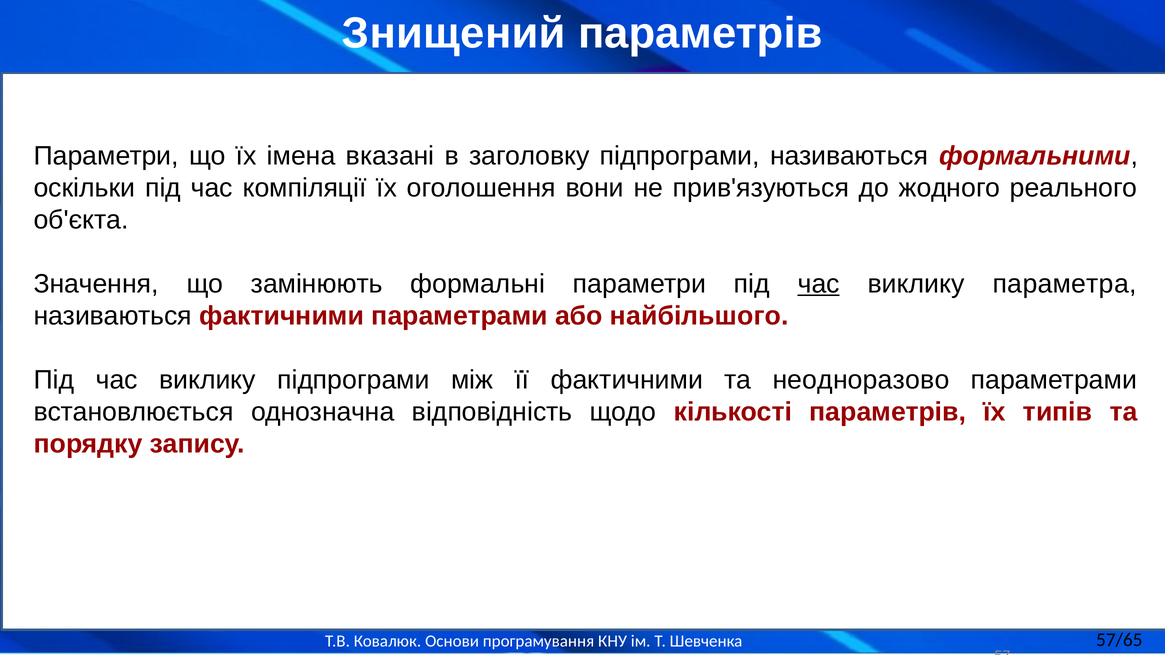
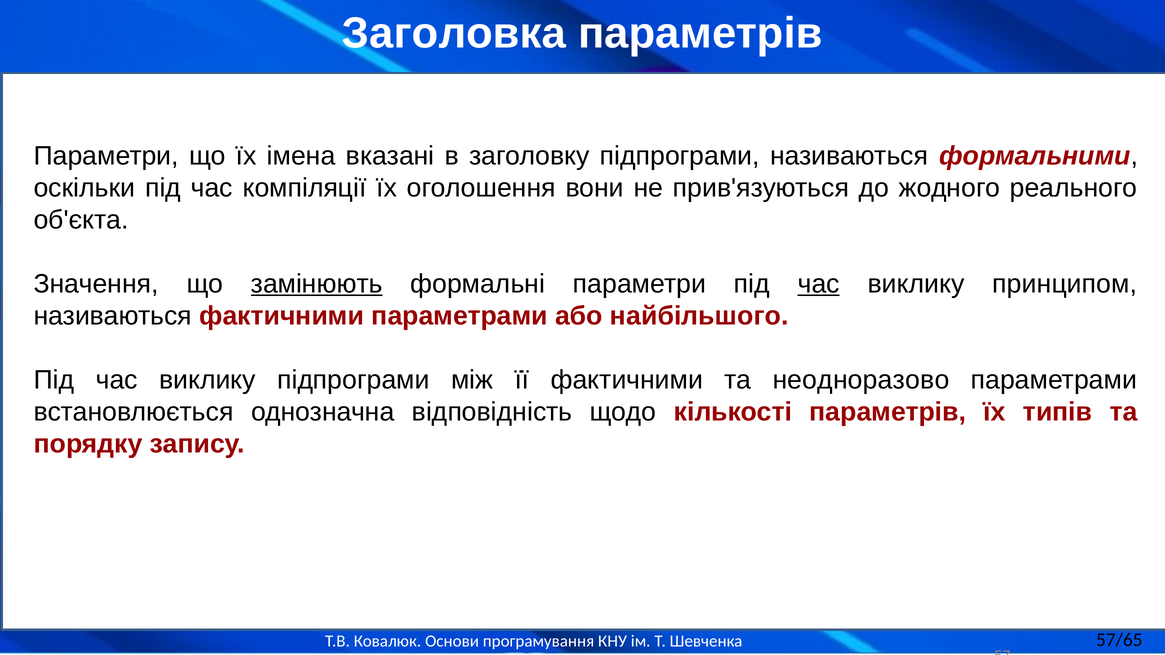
Знищений: Знищений -> Заголовка (454, 34)
замінюють underline: none -> present (317, 284)
параметра: параметра -> принципом (1065, 284)
